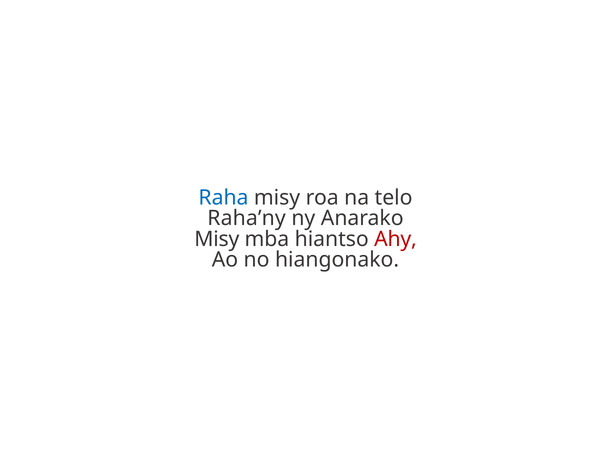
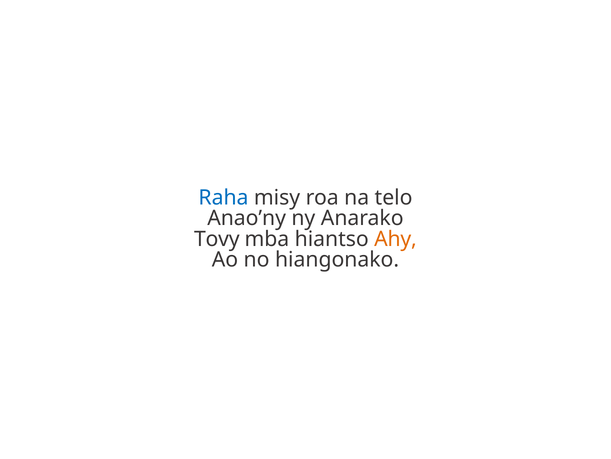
Raha’ny: Raha’ny -> Anao’ny (247, 218)
Misy: Misy -> Tovy (217, 239)
Ahy colour: red -> orange (396, 239)
